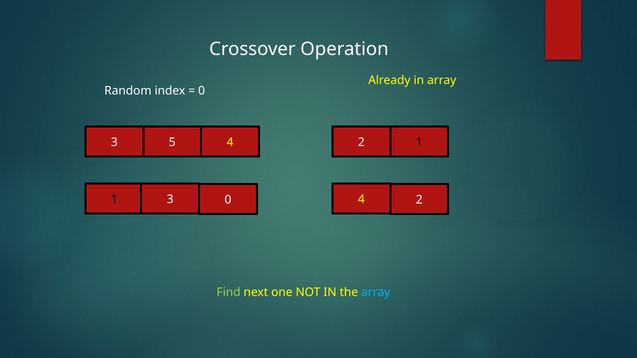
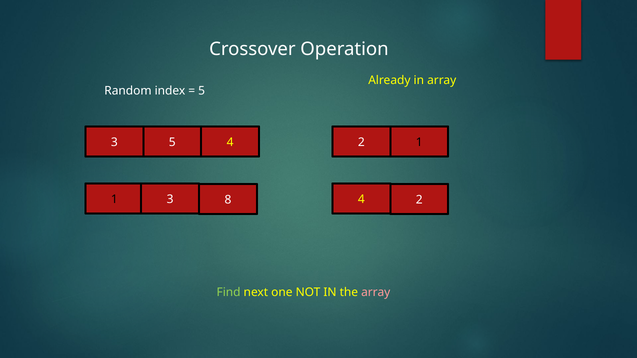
0: 0 -> 5 (202, 91)
3 0: 0 -> 8 (228, 200)
array colour: light blue -> pink (376, 293)
